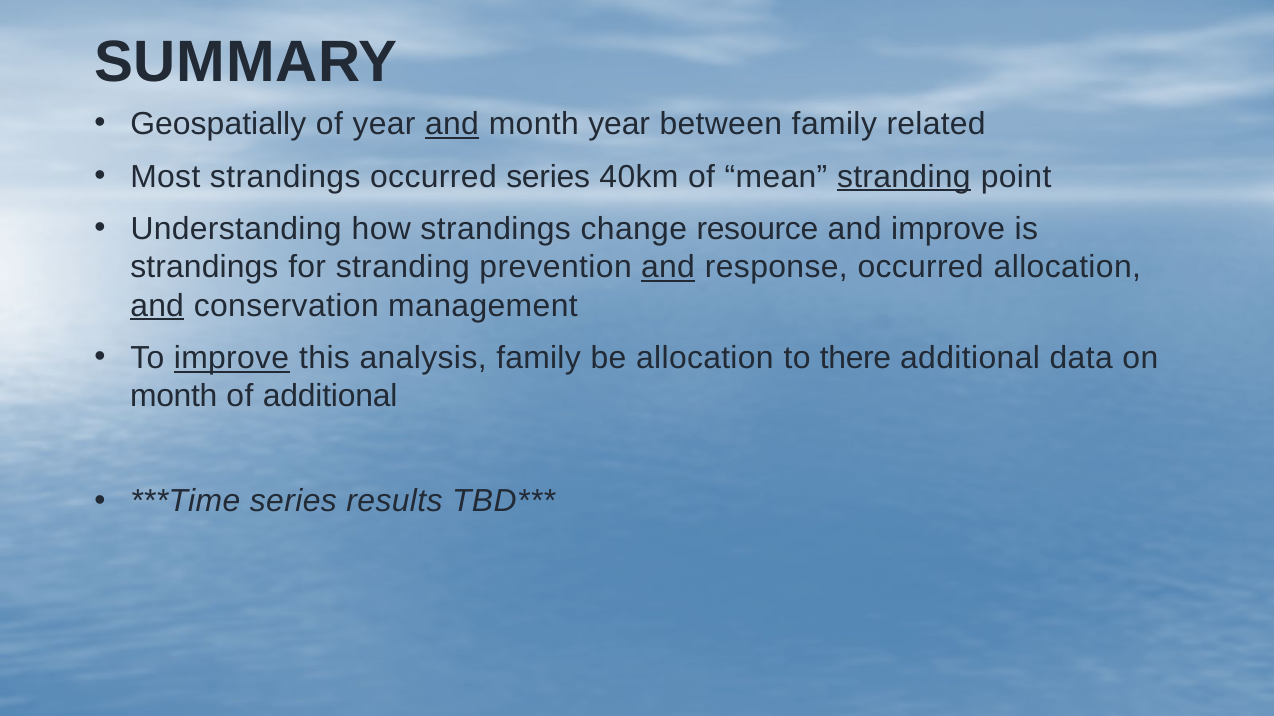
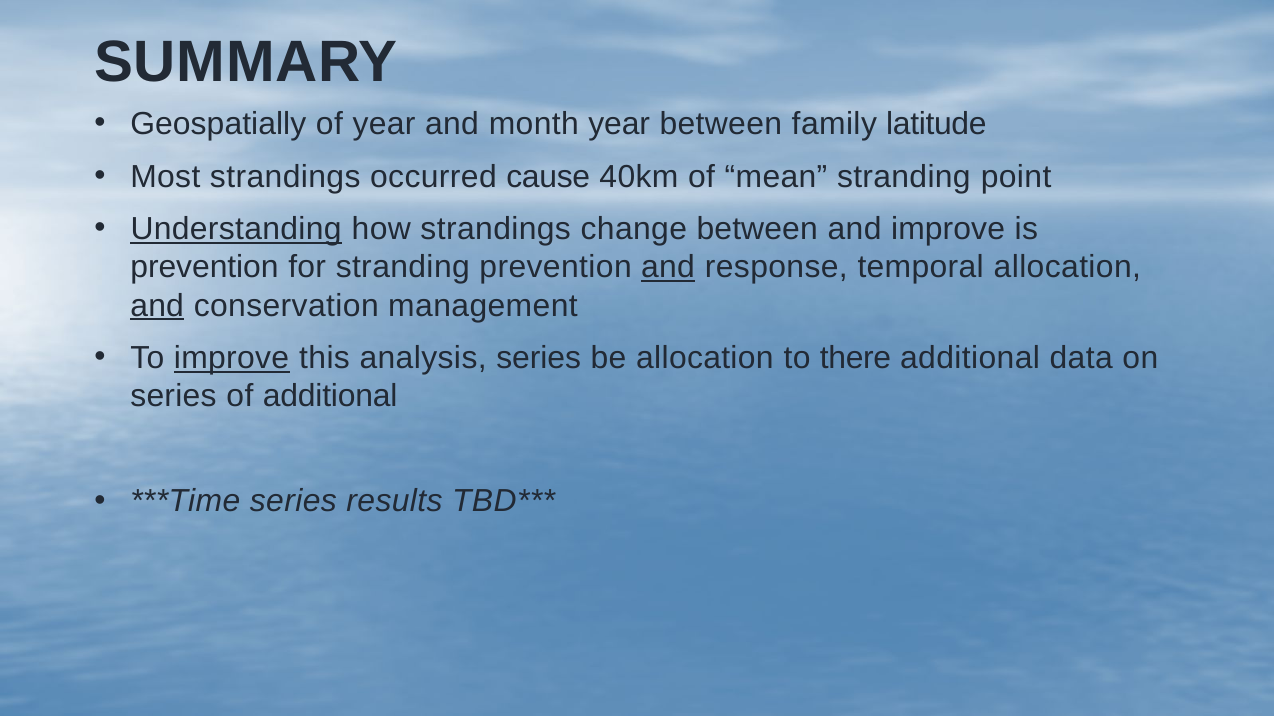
and underline: present -> none (452, 124)
related: related -> latitude (936, 124)
occurred series: series -> cause (548, 177)
stranding underline: present -> none (904, 177)
Understanding underline: none -> present (236, 229)
change resource: resource -> between (757, 229)
strandings: strandings -> prevention (204, 268)
response occurred: occurred -> temporal (921, 268)
analysis family: family -> series (539, 358)
month: month -> series (173, 397)
